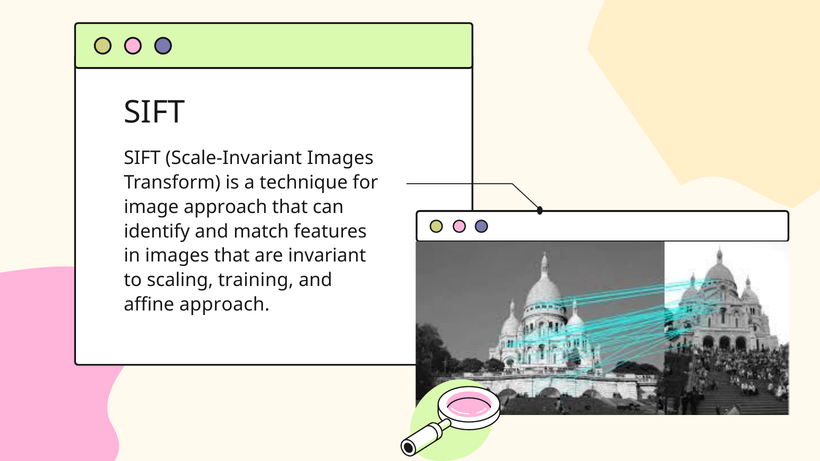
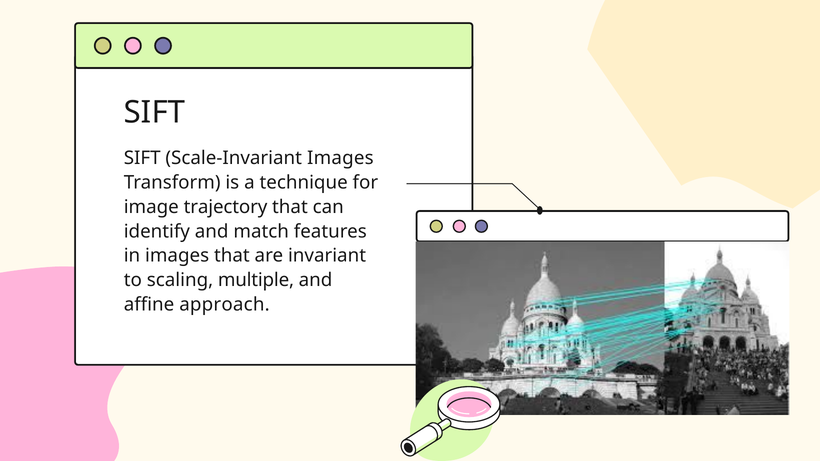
image approach: approach -> trajectory (226, 207)
training: training -> multiple (256, 280)
